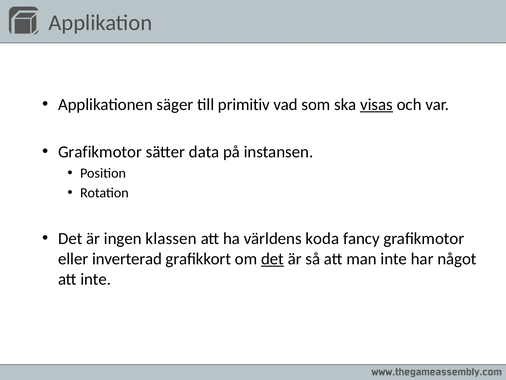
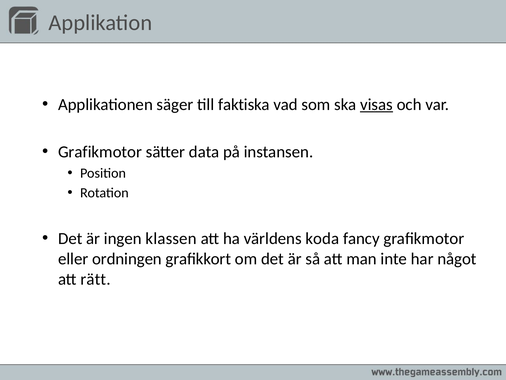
primitiv: primitiv -> faktiska (244, 105)
inverterad: inverterad -> ordningen (127, 259)
det underline: present -> none (272, 259)
att inte: inte -> rätt (96, 279)
